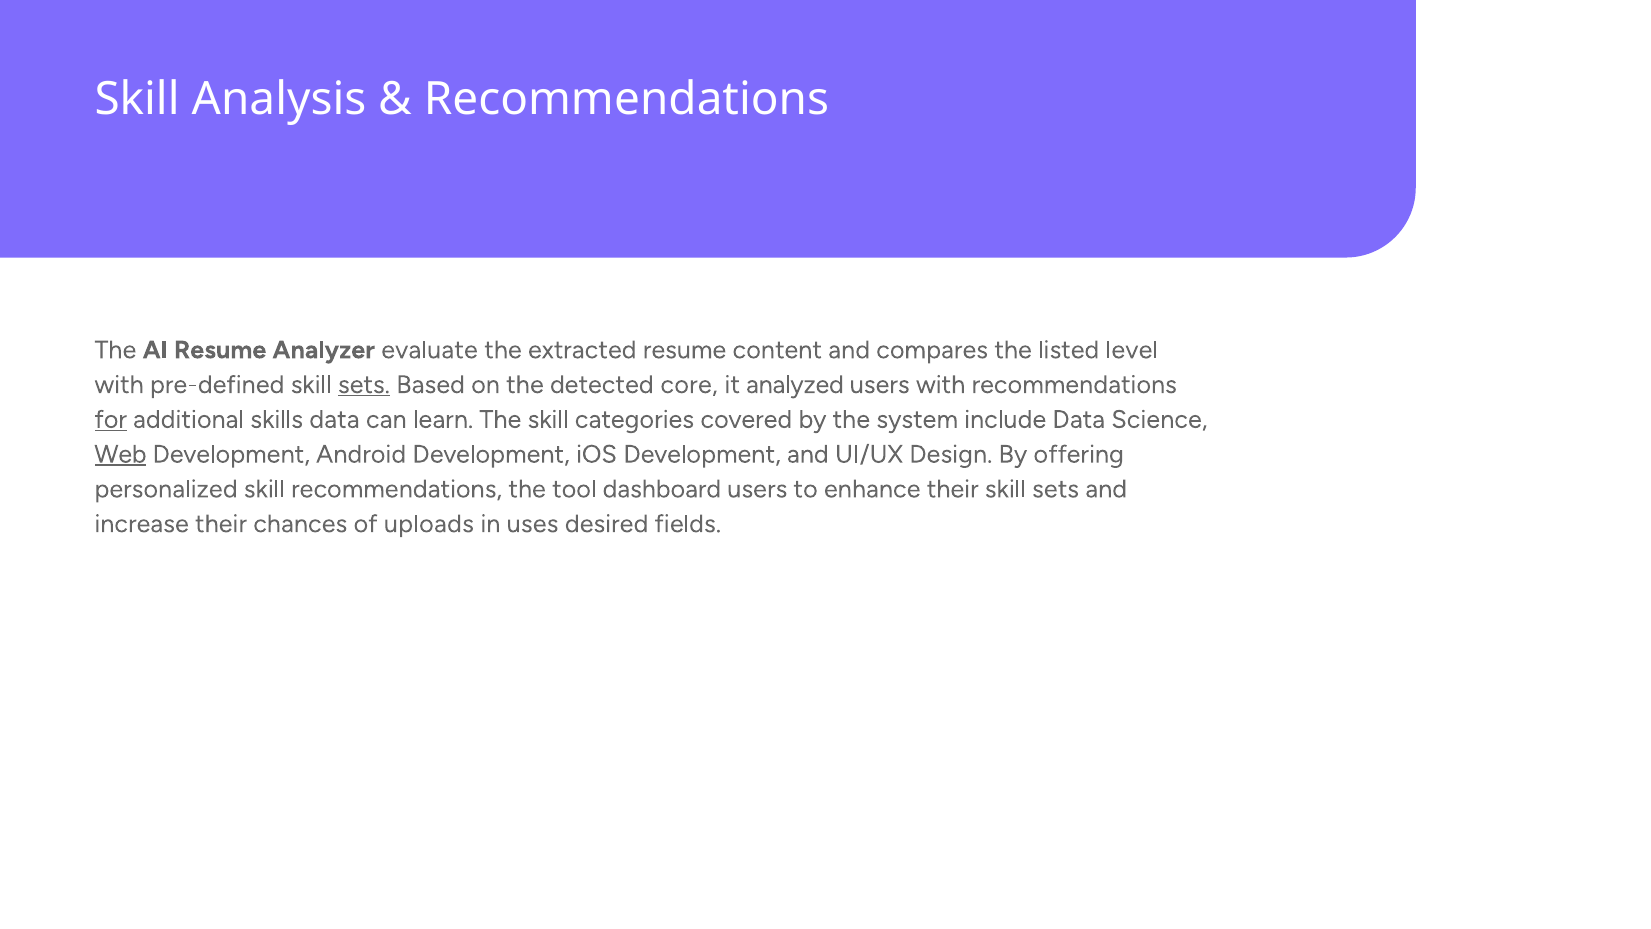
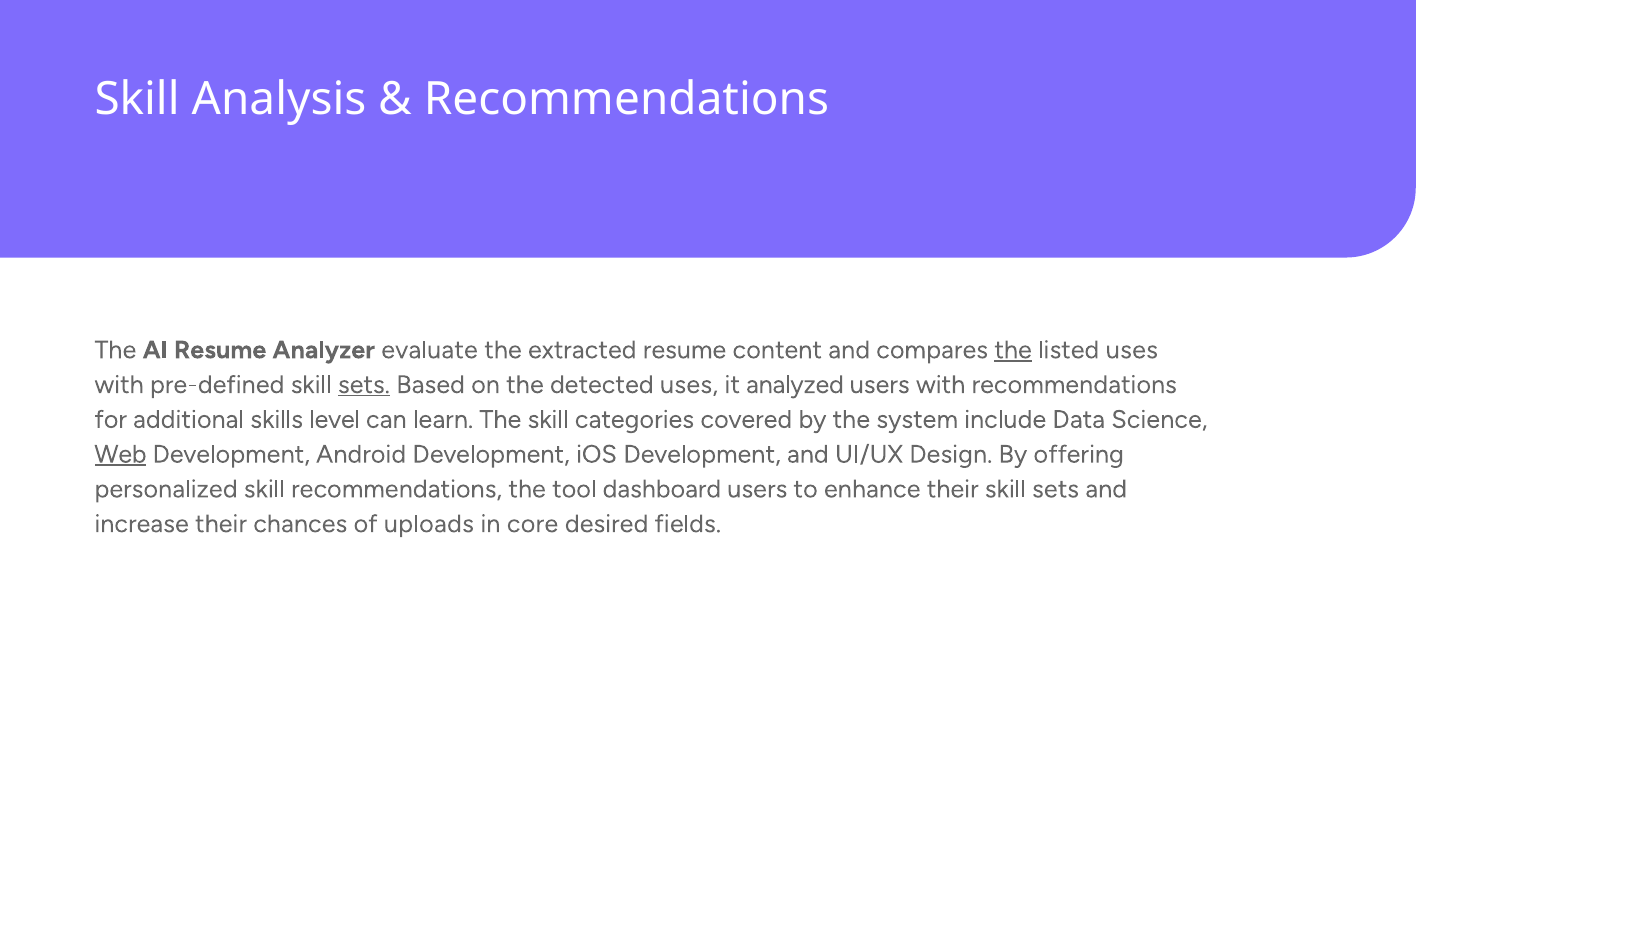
the underline: none -> present (1013, 350)
listed level: level -> uses (1132, 350)
detected core: core -> uses (689, 385)
for underline: present -> none (111, 419)
skills data: data -> level (335, 419)
uses: uses -> core (533, 524)
